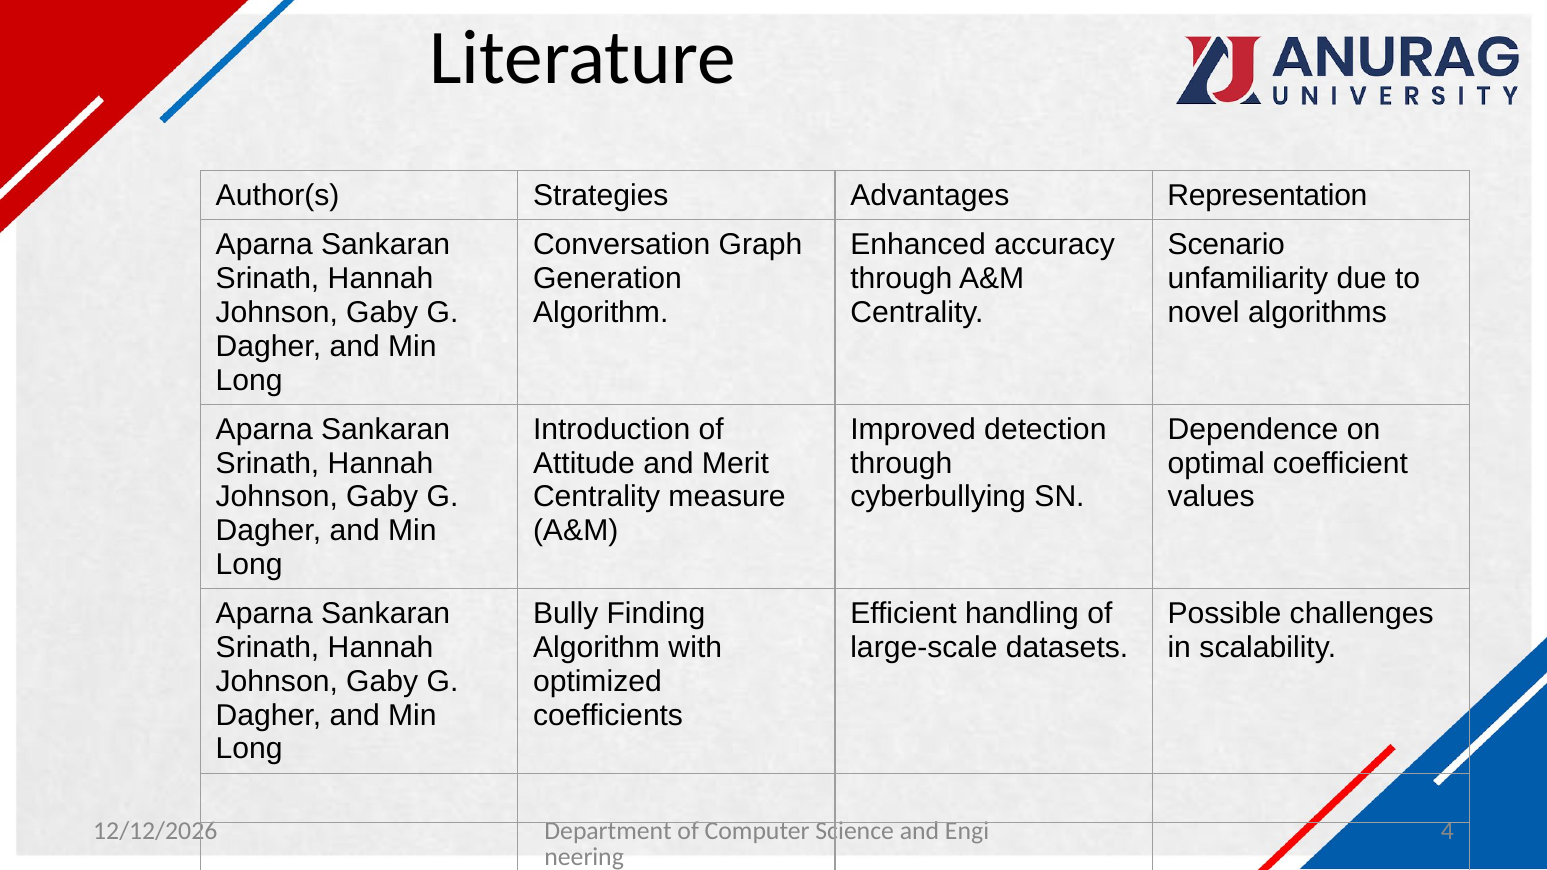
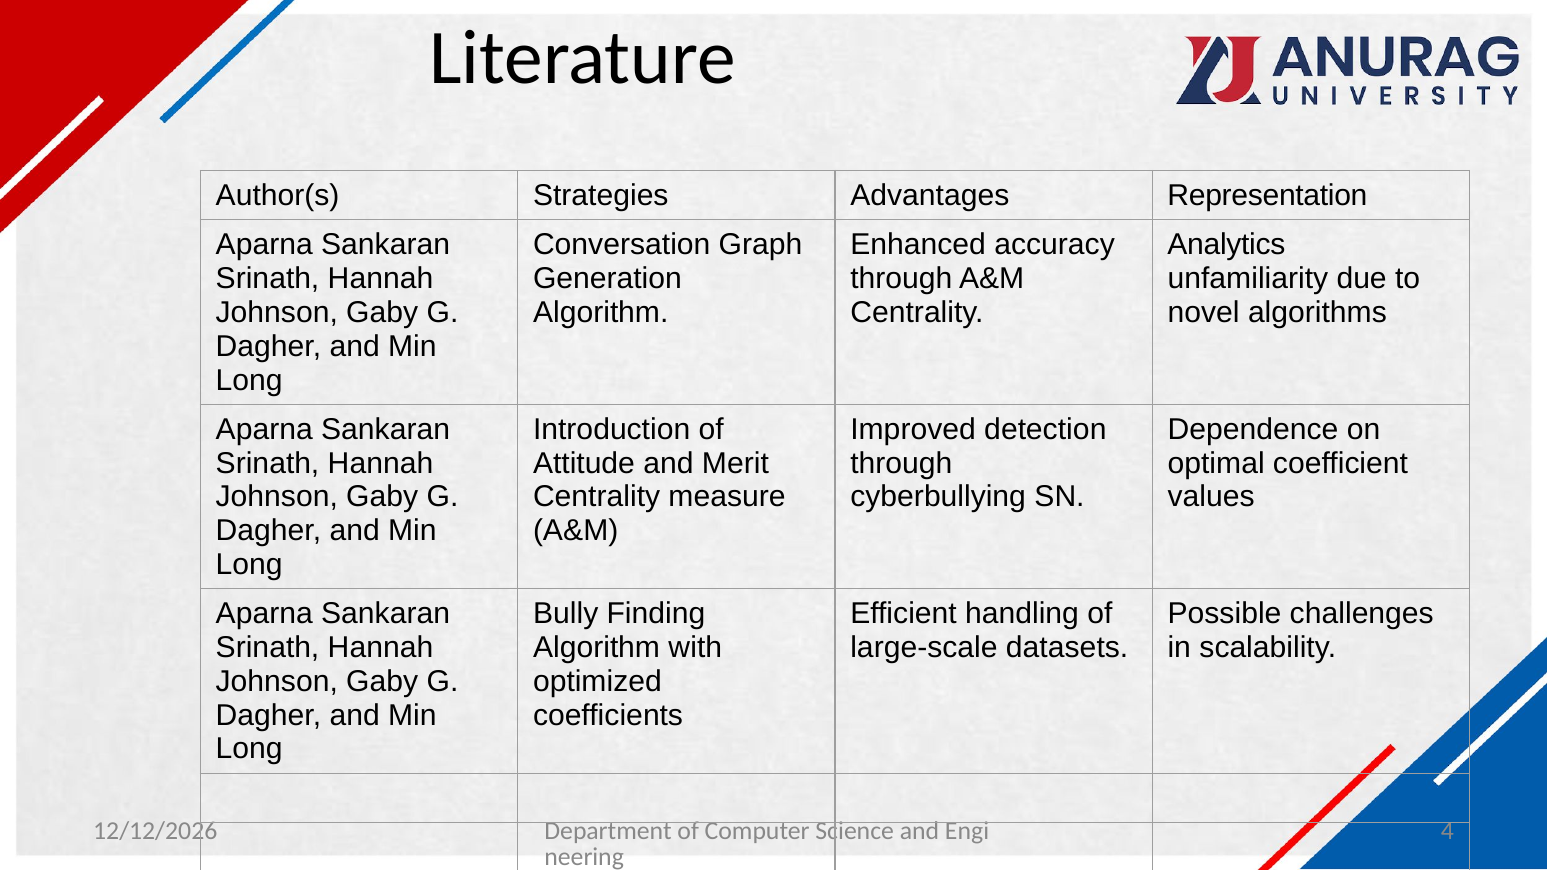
Scenario: Scenario -> Analytics (1226, 245)
